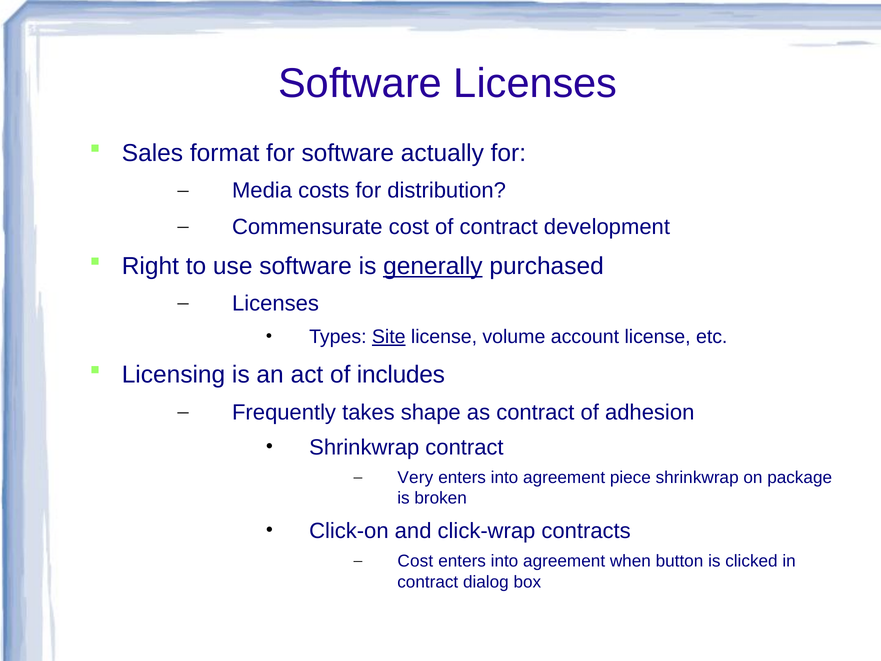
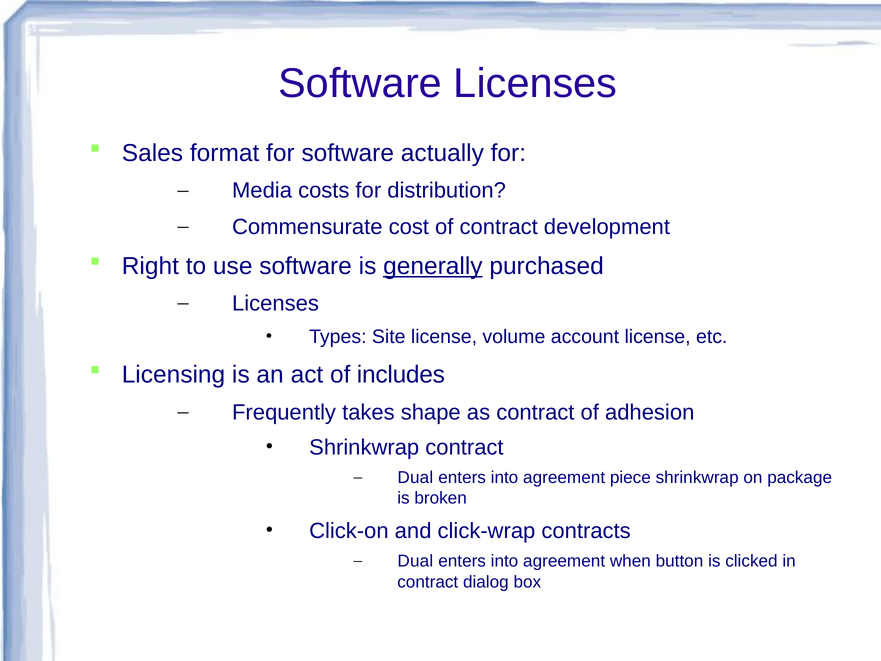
Site underline: present -> none (389, 337)
Very: Very -> Dual (415, 478)
Cost: Cost -> Dual (415, 561)
